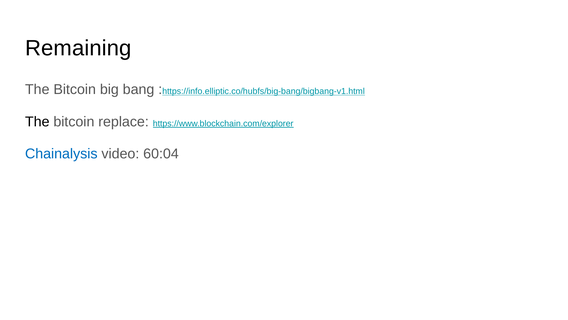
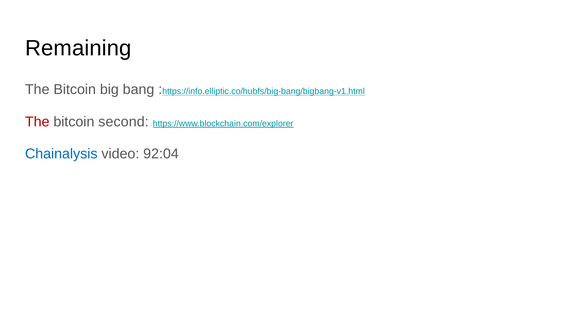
The colour: black -> red (37, 122)
replace: replace -> second (124, 122)
60:04: 60:04 -> 92:04 (161, 154)
